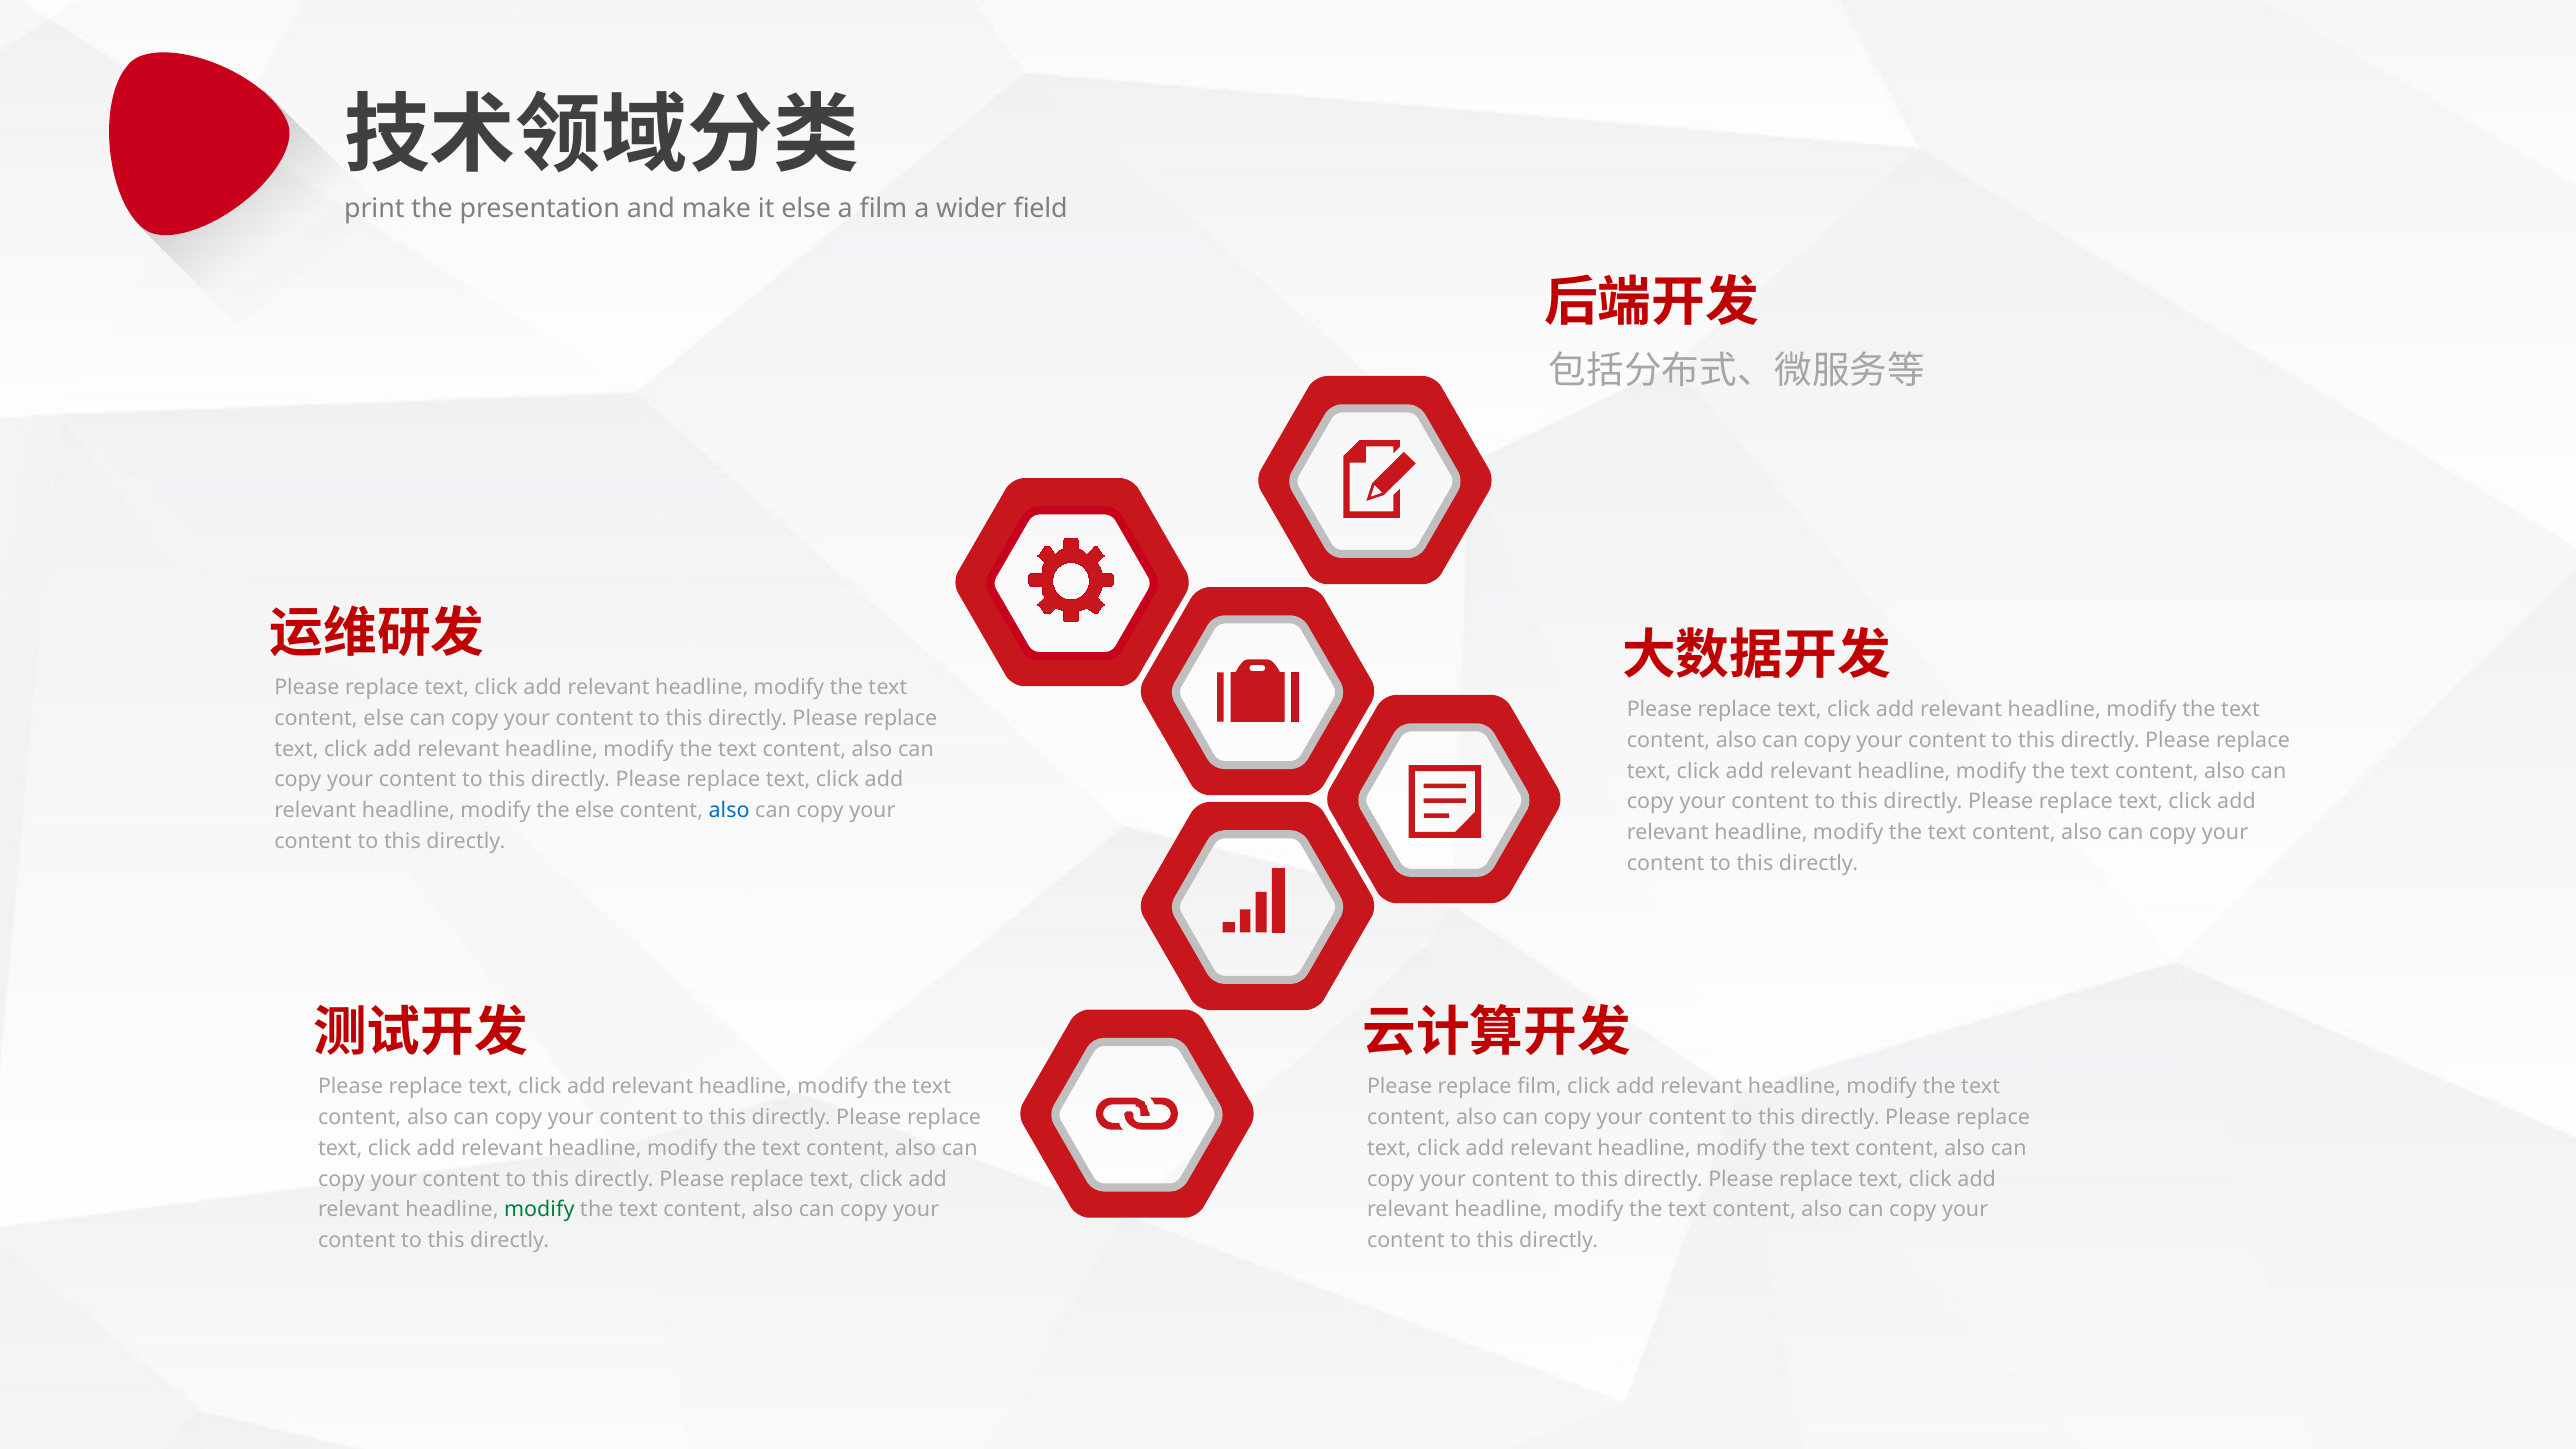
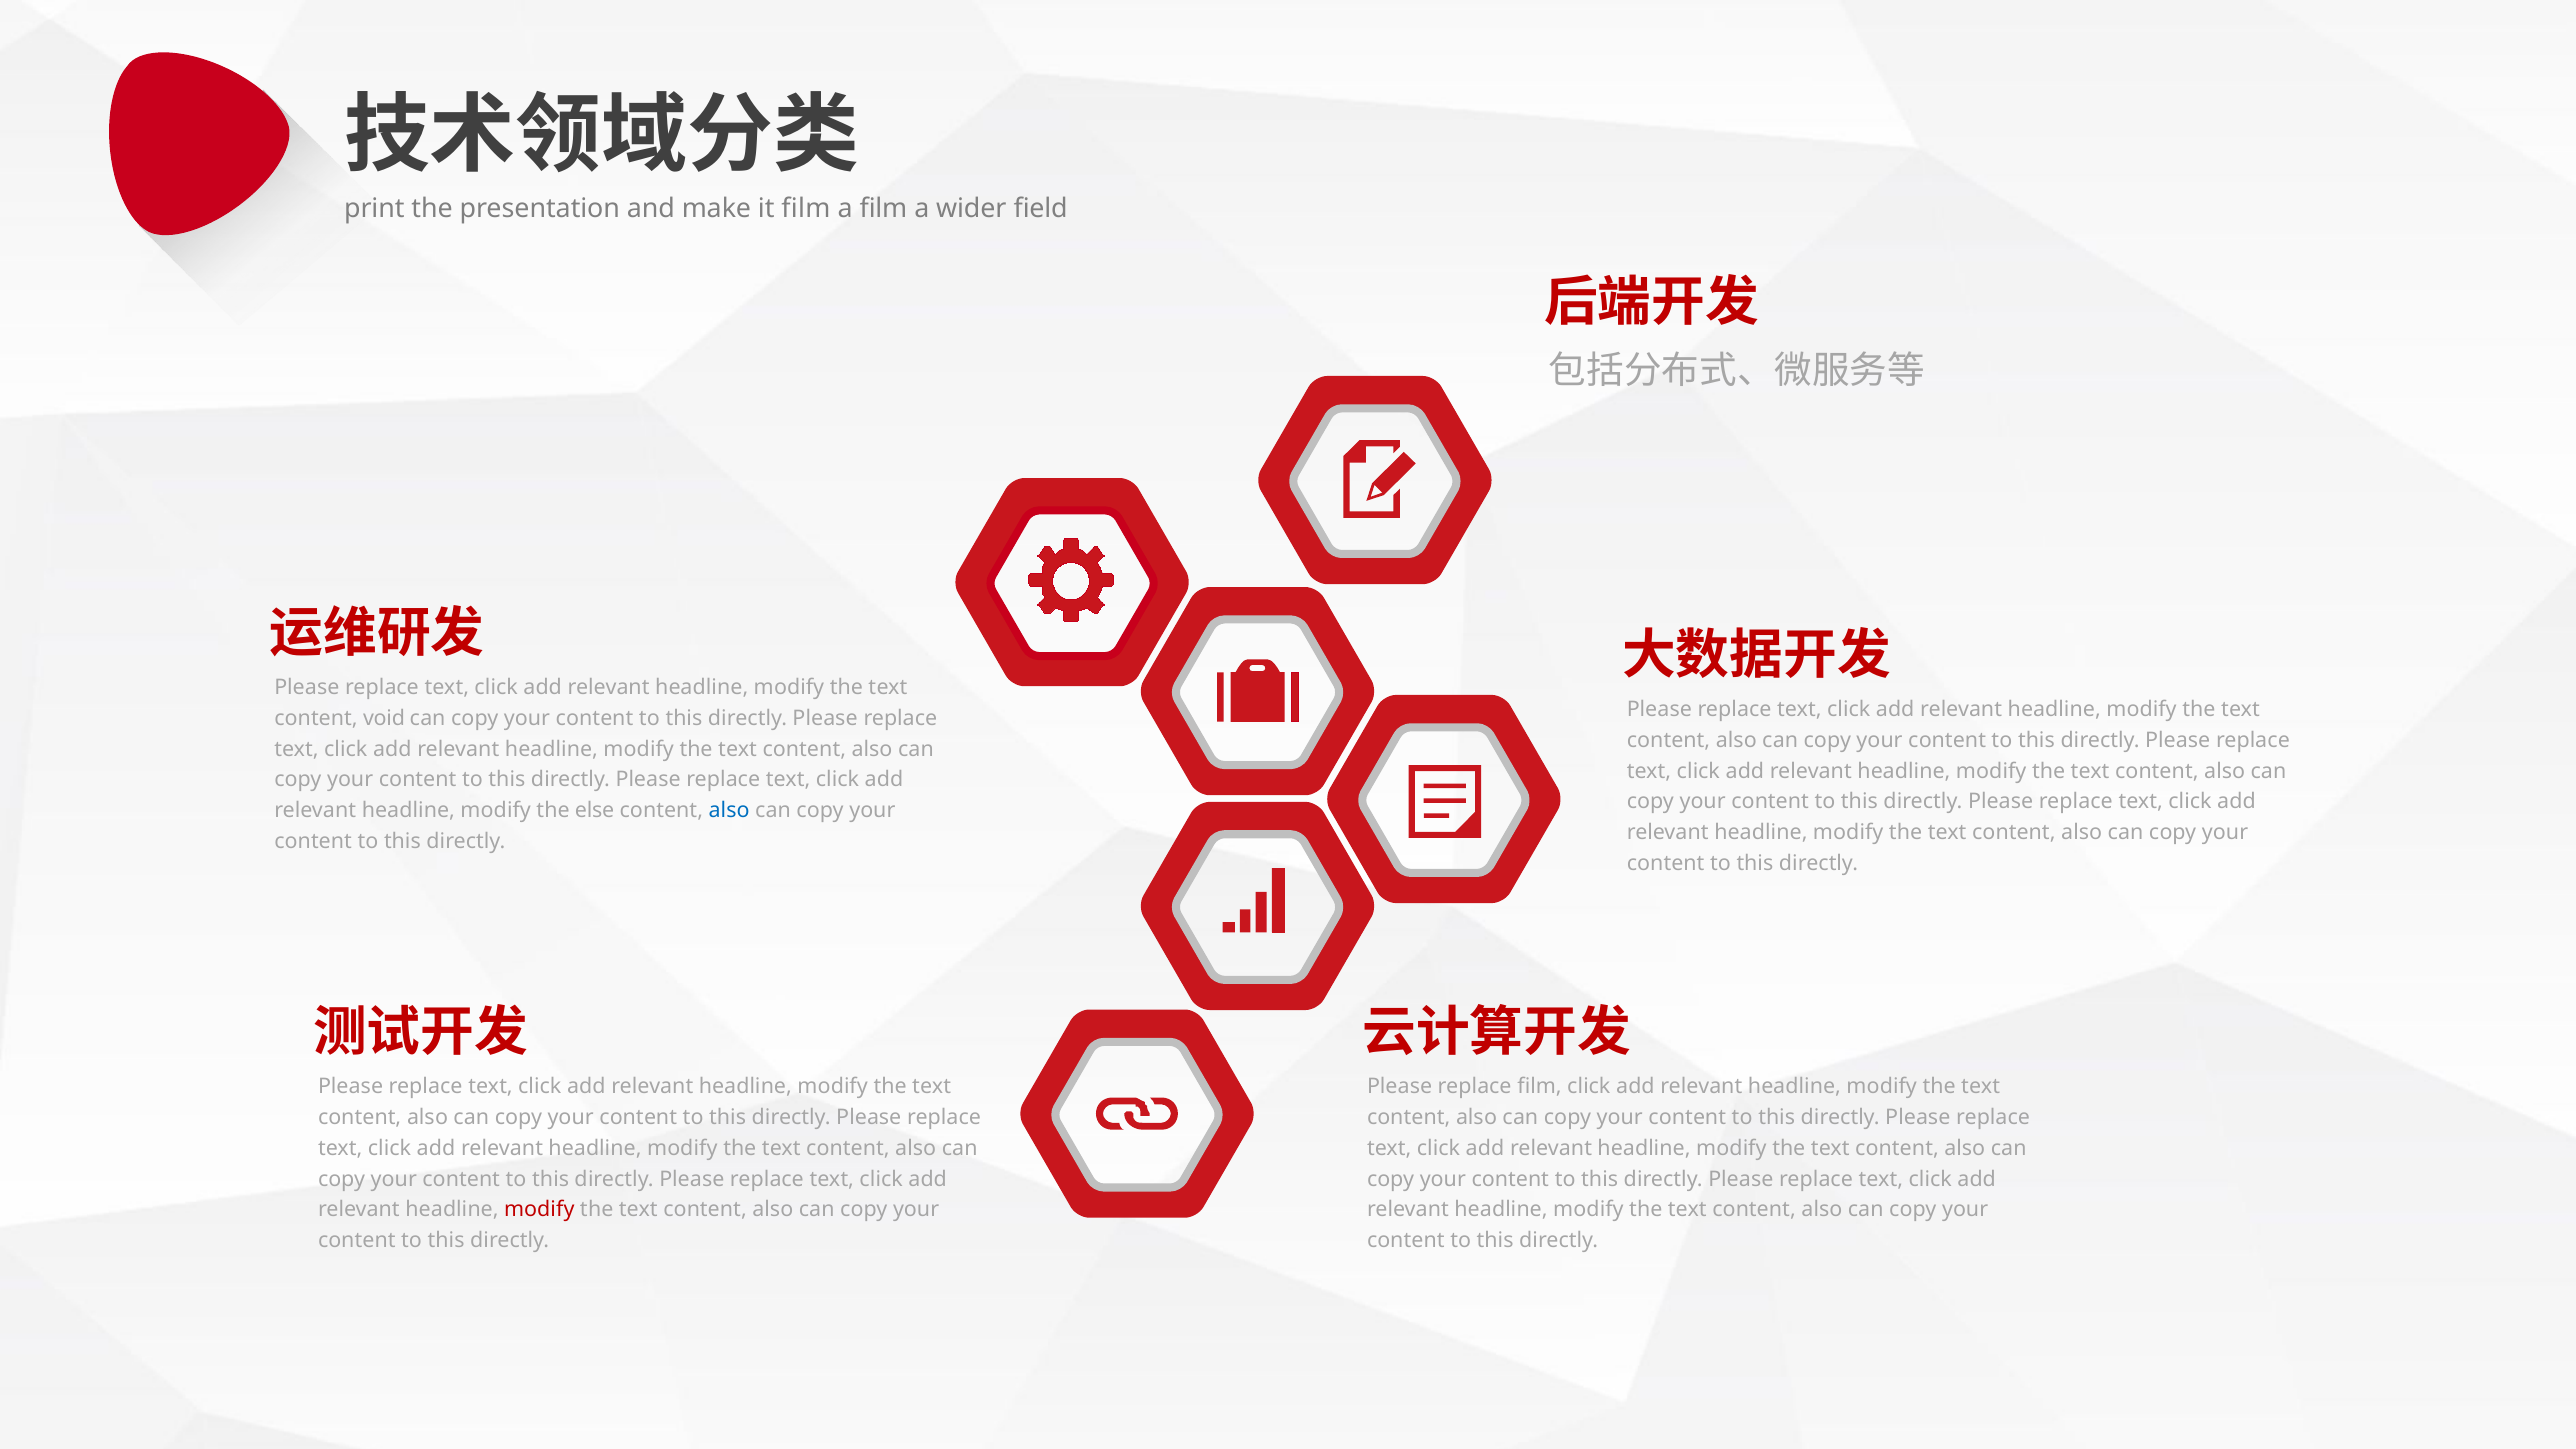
it else: else -> film (806, 209)
content else: else -> void (384, 718)
modify colour: green -> red (539, 1210)
